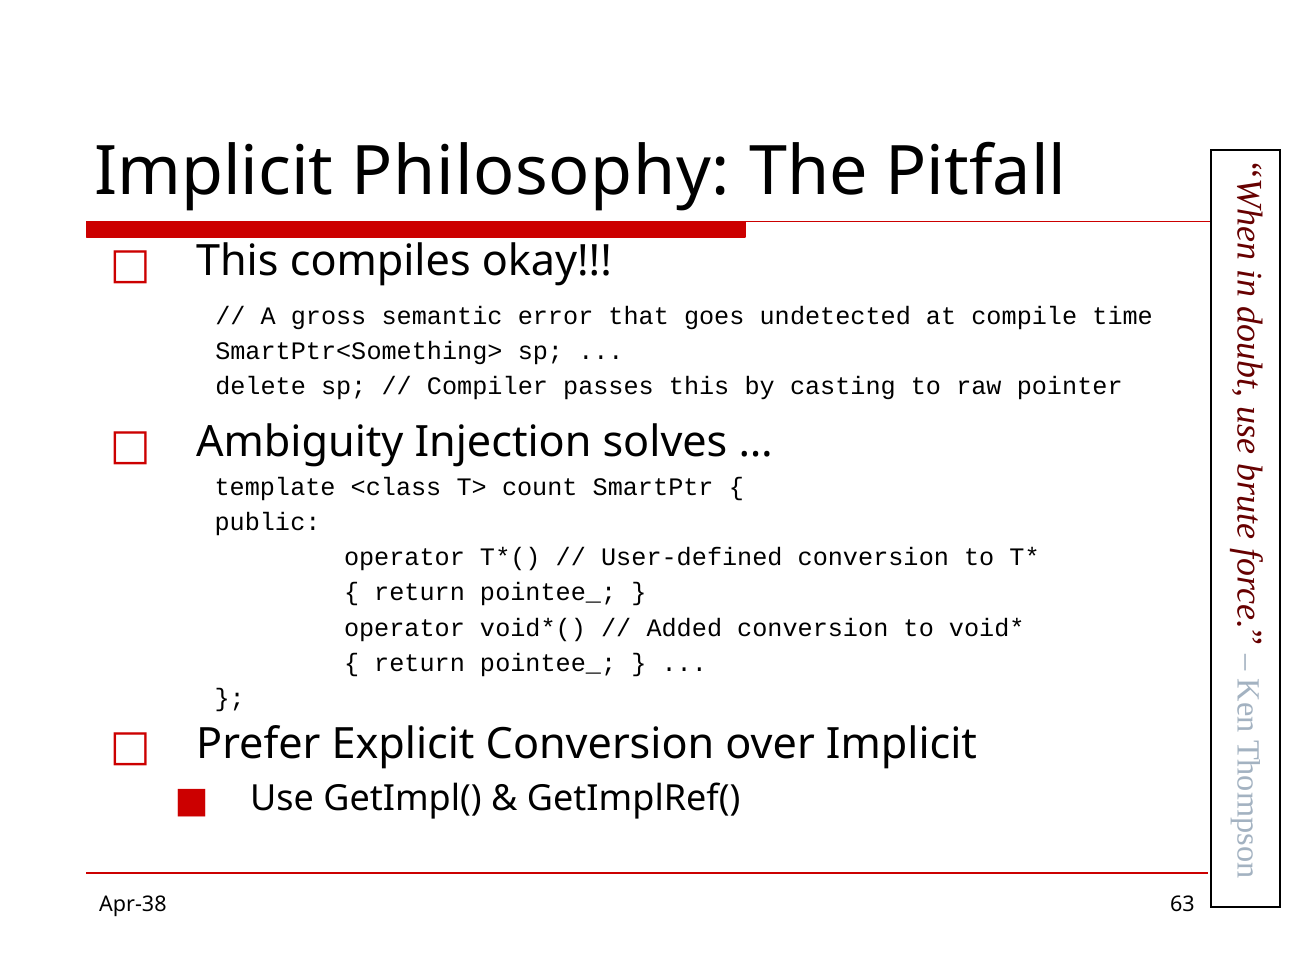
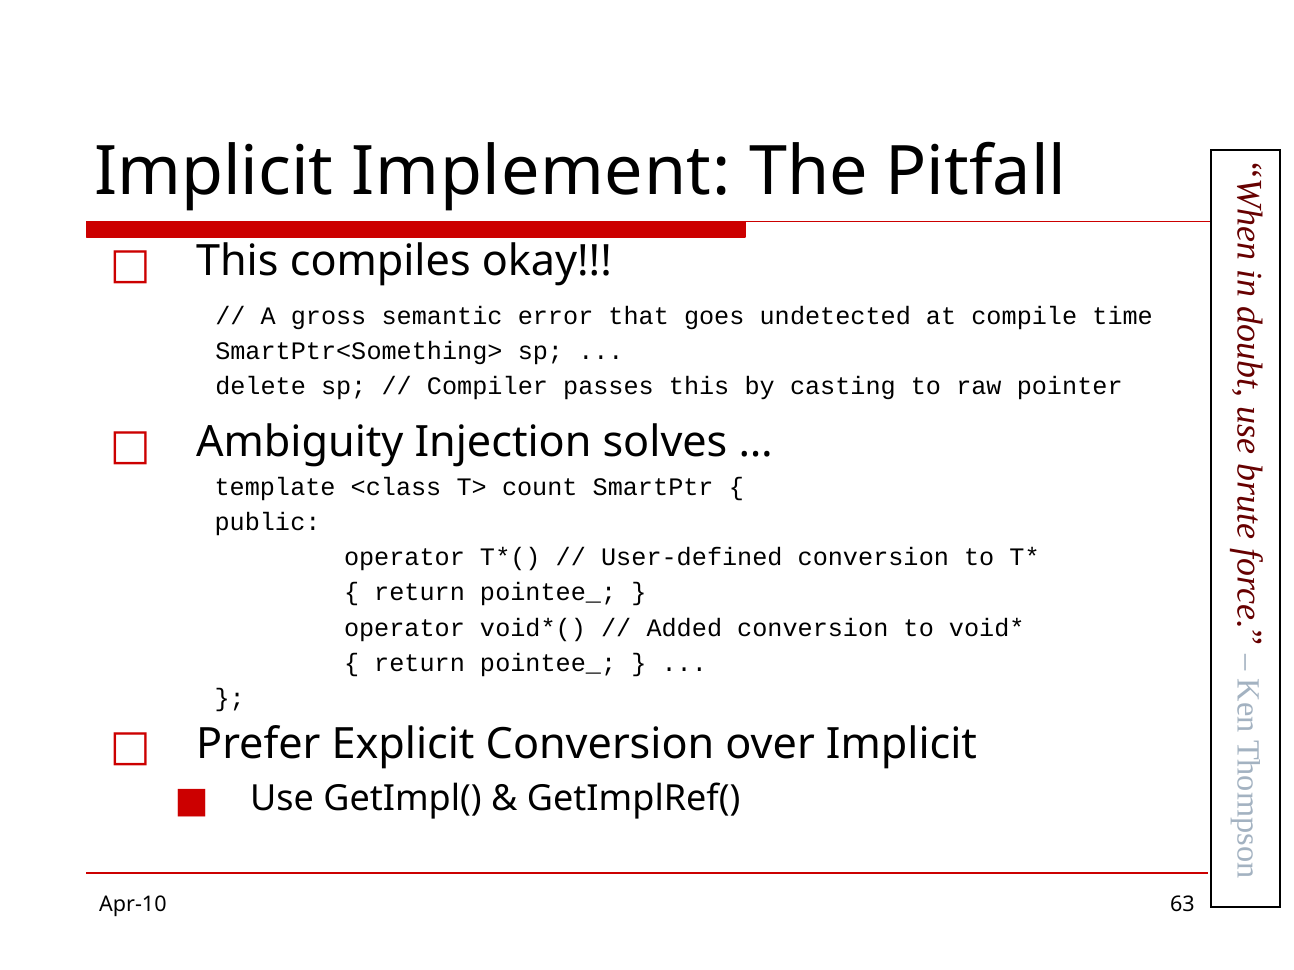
Philosophy: Philosophy -> Implement (541, 173)
Apr-38: Apr-38 -> Apr-10 (133, 905)
